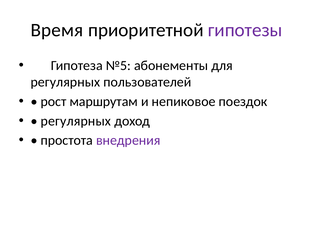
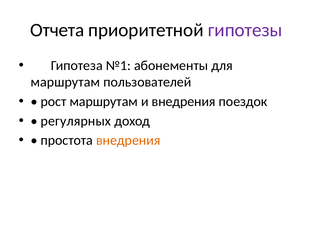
Время: Время -> Отчета (57, 30)
№5: №5 -> №1 (118, 66)
регулярных: регулярных -> маршрутам (65, 82)
и непиковое: непиковое -> внедрения (184, 102)
внедрения colour: purple -> orange (128, 141)
